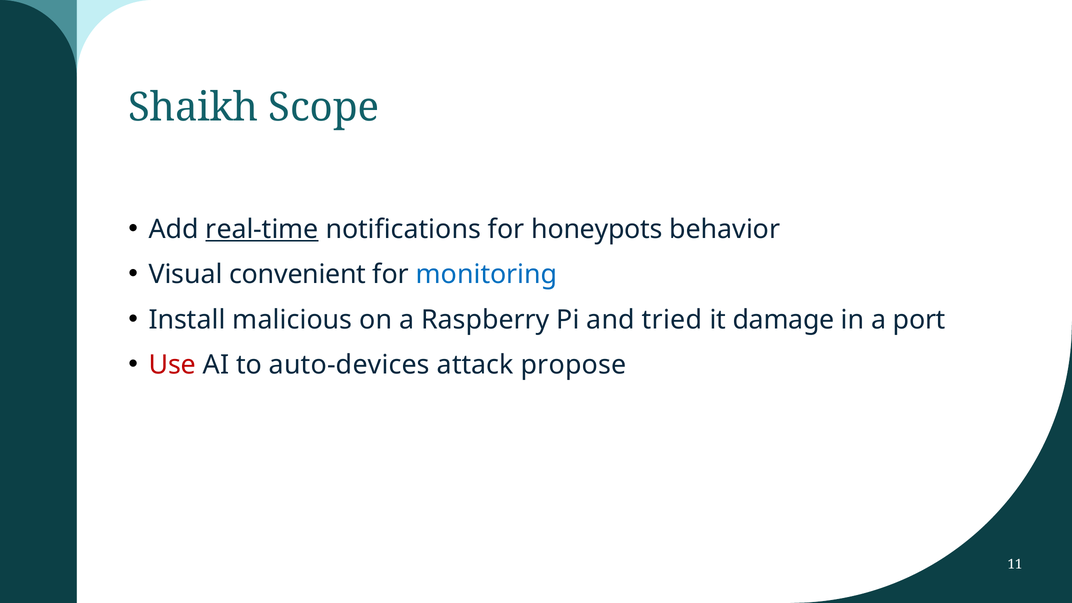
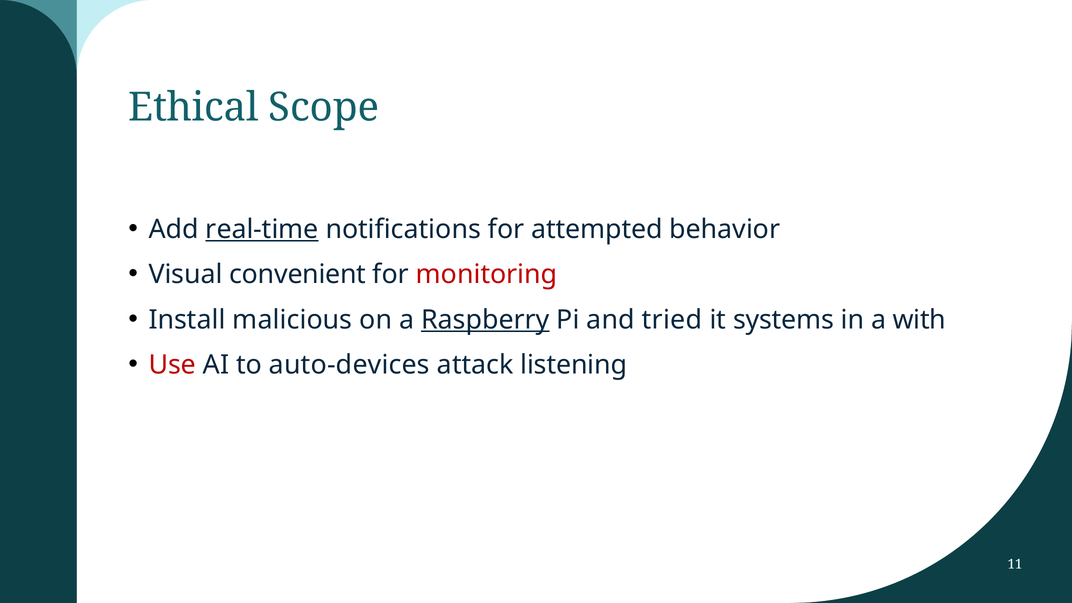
Shaikh: Shaikh -> Ethical (193, 107)
honeypots: honeypots -> attempted (597, 229)
monitoring colour: blue -> red (487, 275)
Raspberry underline: none -> present (485, 320)
damage: damage -> systems (783, 320)
port: port -> with (919, 320)
propose: propose -> listening (574, 365)
